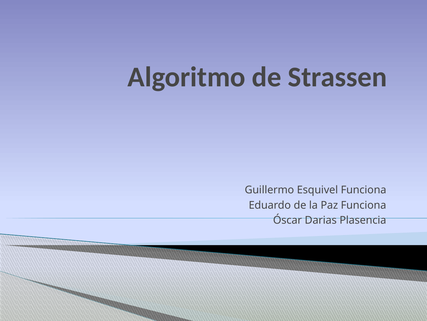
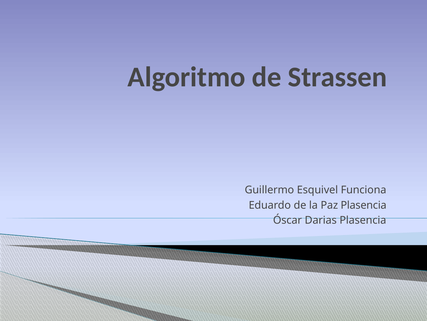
Paz Funciona: Funciona -> Plasencia (364, 205)
